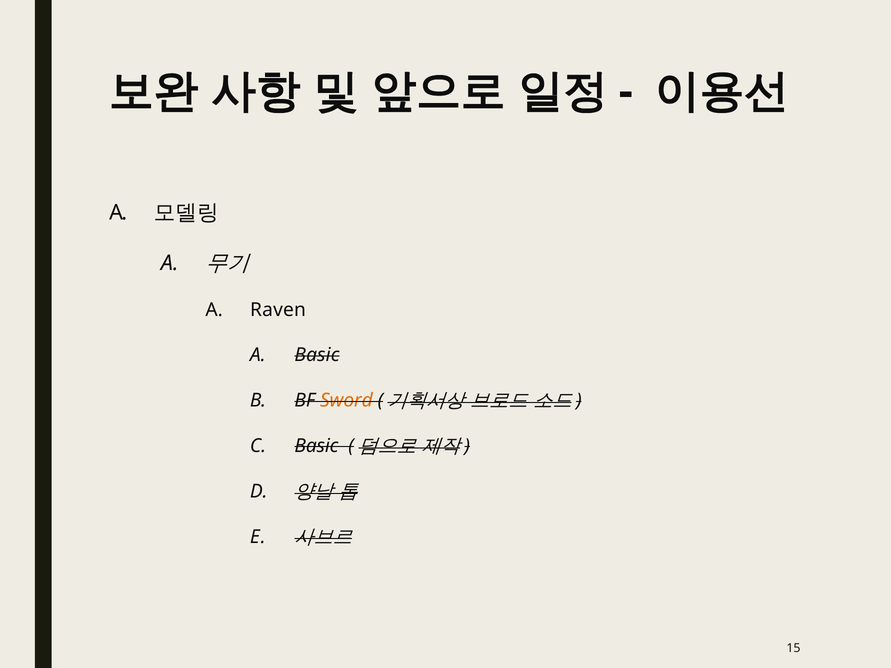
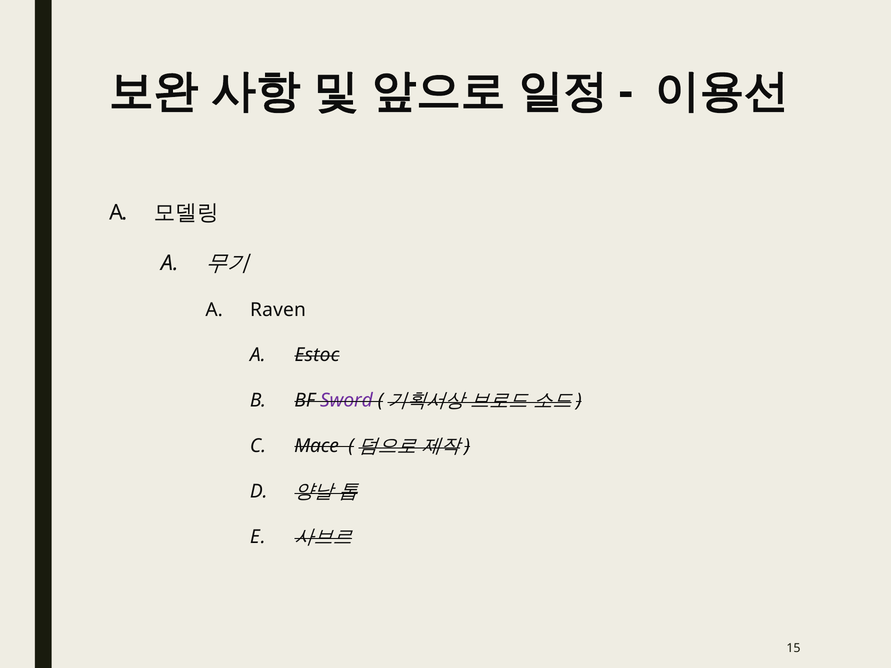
Basic: Basic -> Estoc (317, 355)
Sword colour: orange -> purple (346, 401)
Basic: Basic -> Mace (317, 446)
